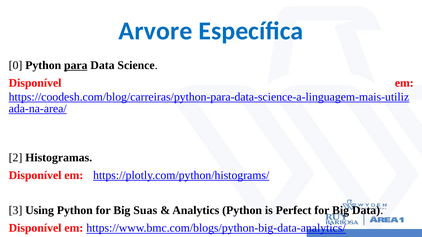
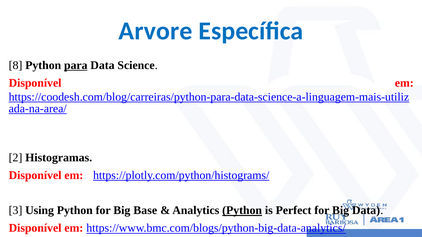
0: 0 -> 8 (16, 65)
Suas: Suas -> Base (145, 211)
Python underline: none -> present (242, 211)
